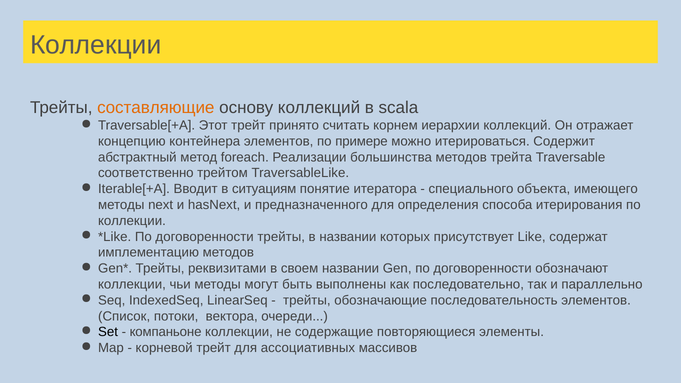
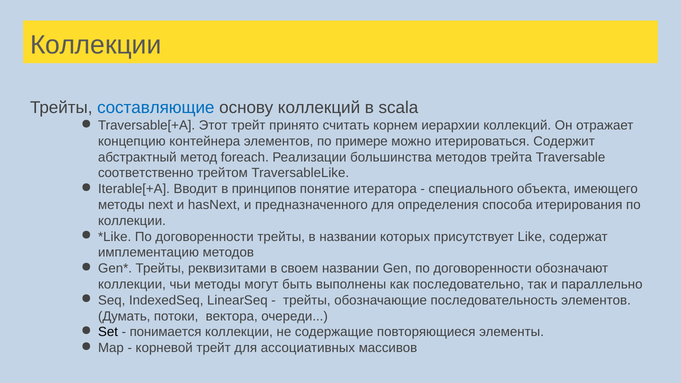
составляющие colour: orange -> blue (156, 108)
ситуациям: ситуациям -> принципов (264, 189)
Список: Список -> Думать (124, 316)
компаньоне: компаньоне -> понимается (166, 332)
